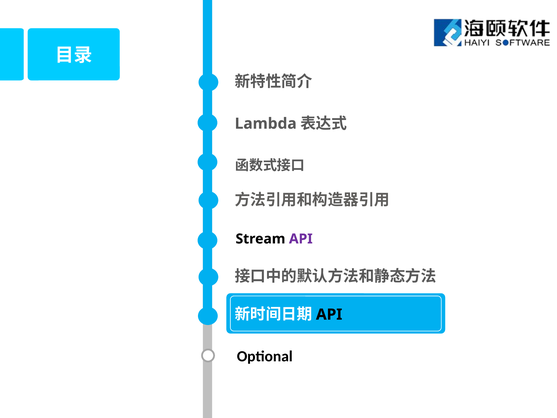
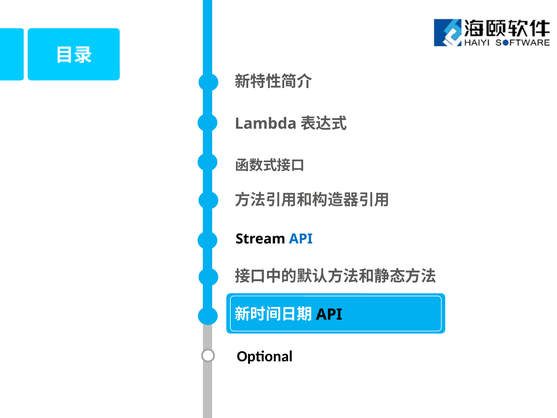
API colour: purple -> blue (301, 239)
